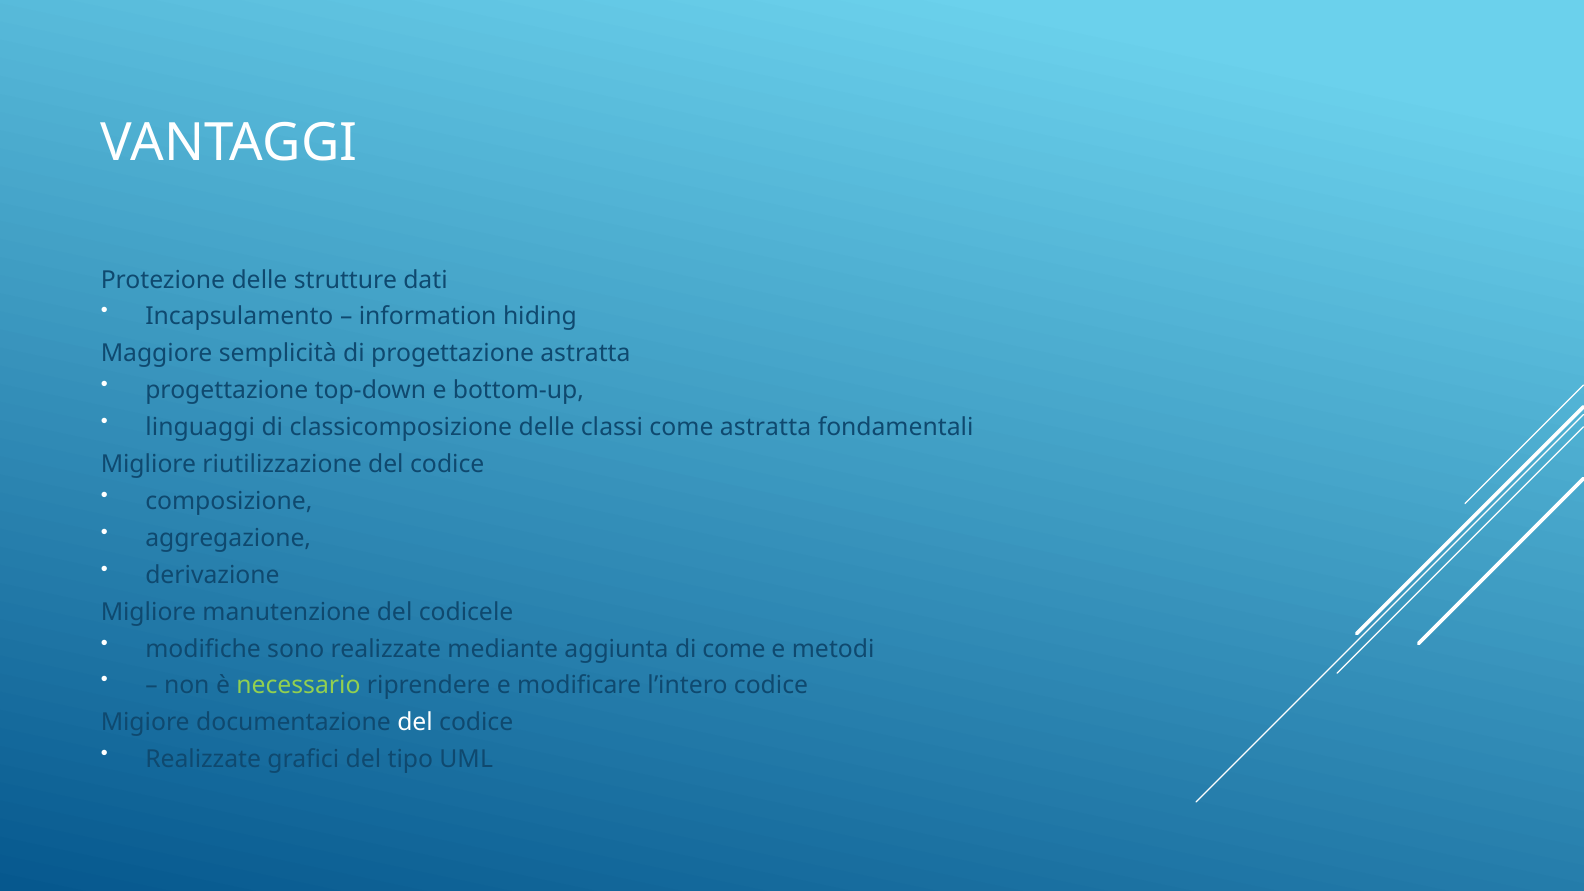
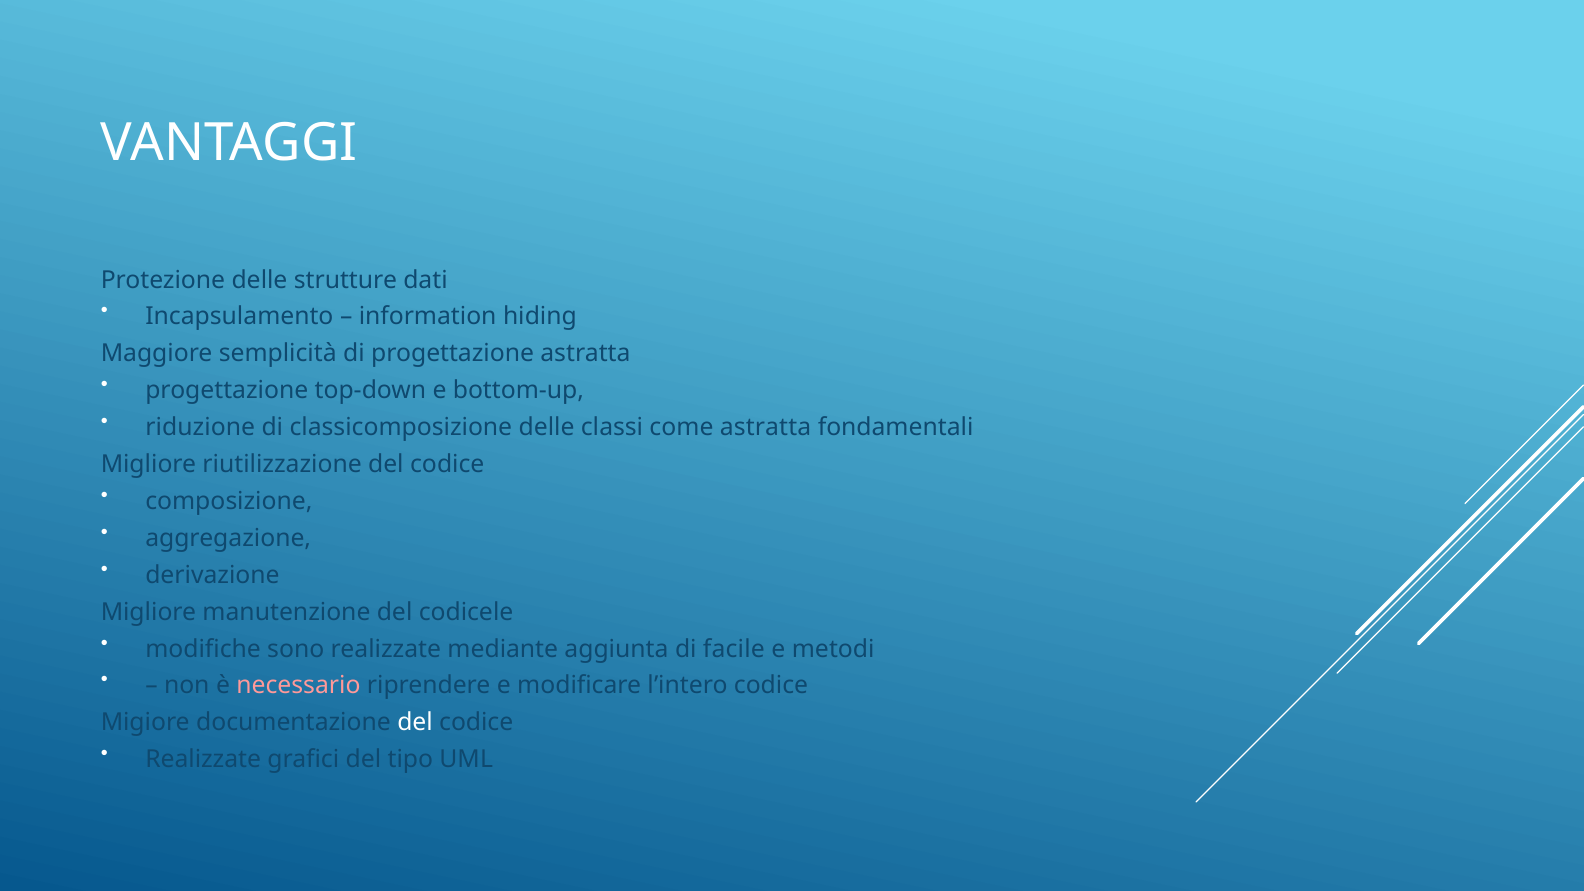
linguaggi: linguaggi -> riduzione (200, 427)
di come: come -> facile (734, 649)
necessario colour: light green -> pink (298, 686)
